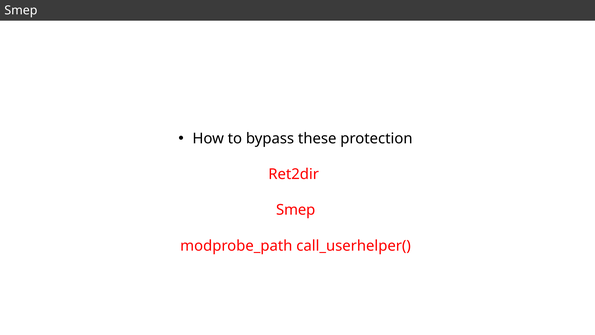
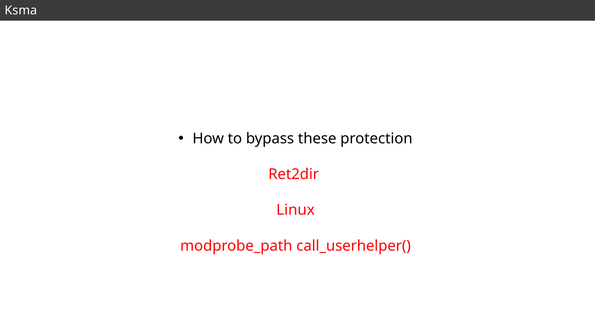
Smep: Smep -> Ksma (21, 11)
Smep: Smep -> Linux (296, 210)
